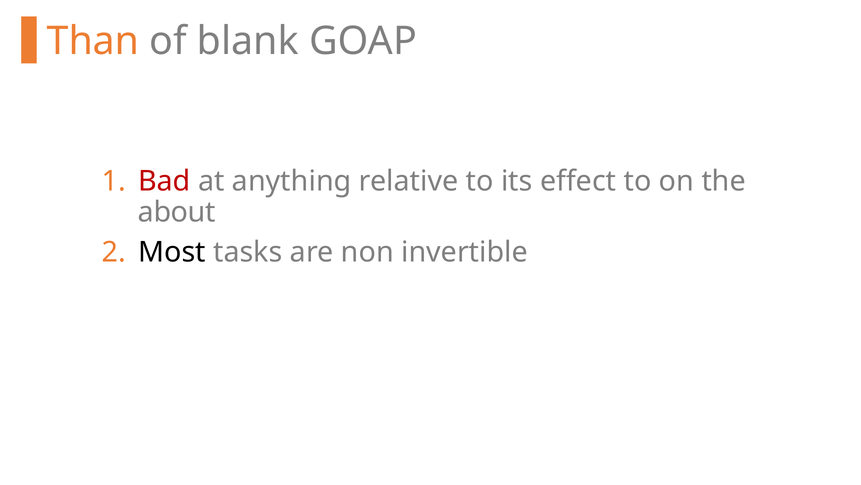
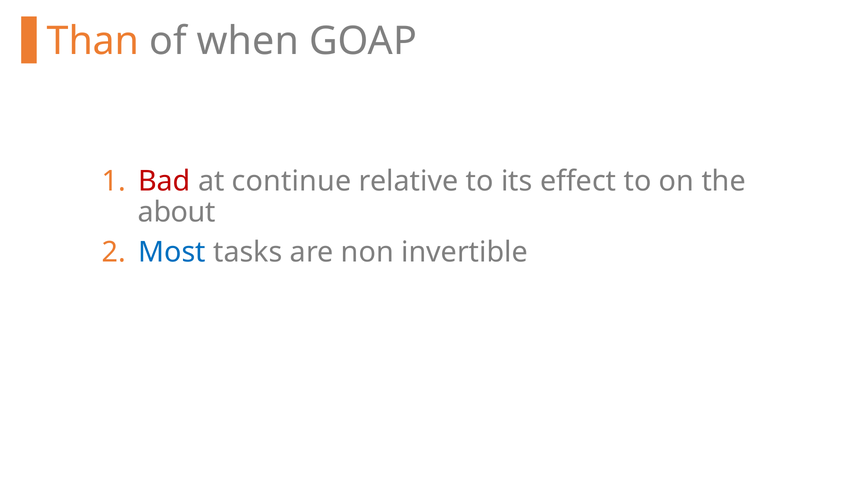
blank: blank -> when (248, 41)
anything: anything -> continue (292, 181)
Most colour: black -> blue (172, 252)
